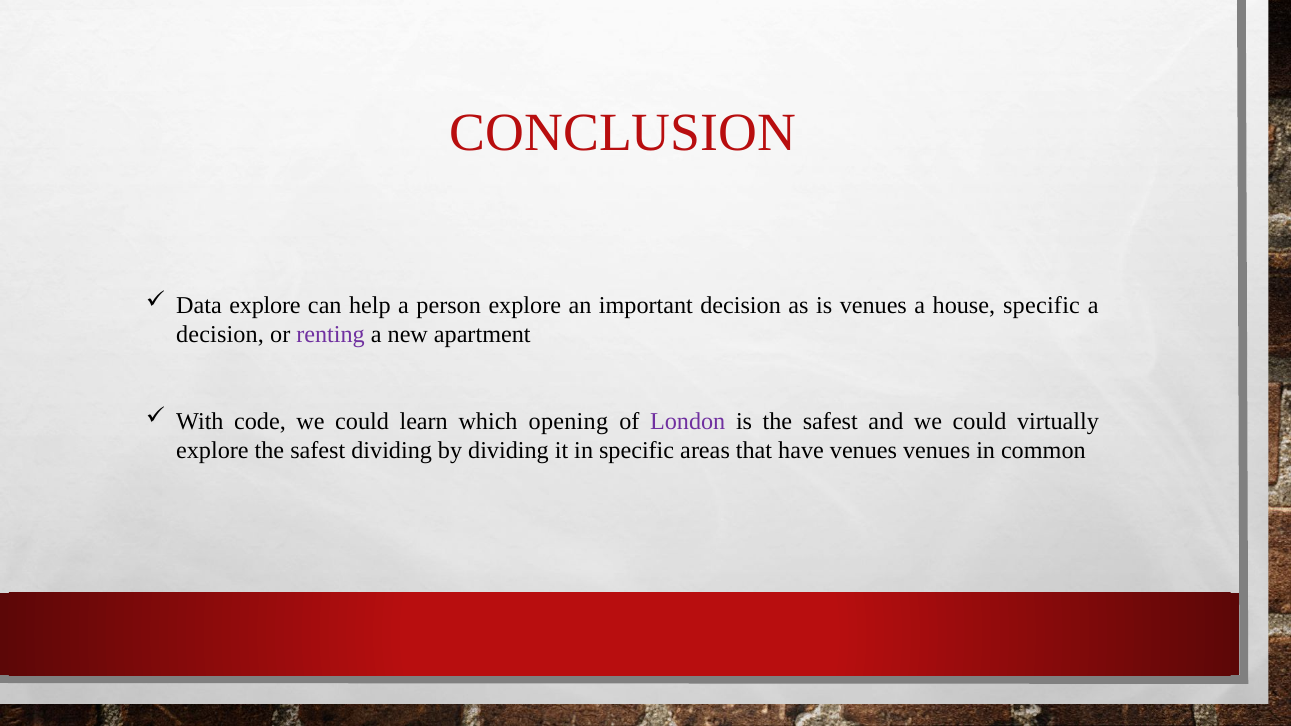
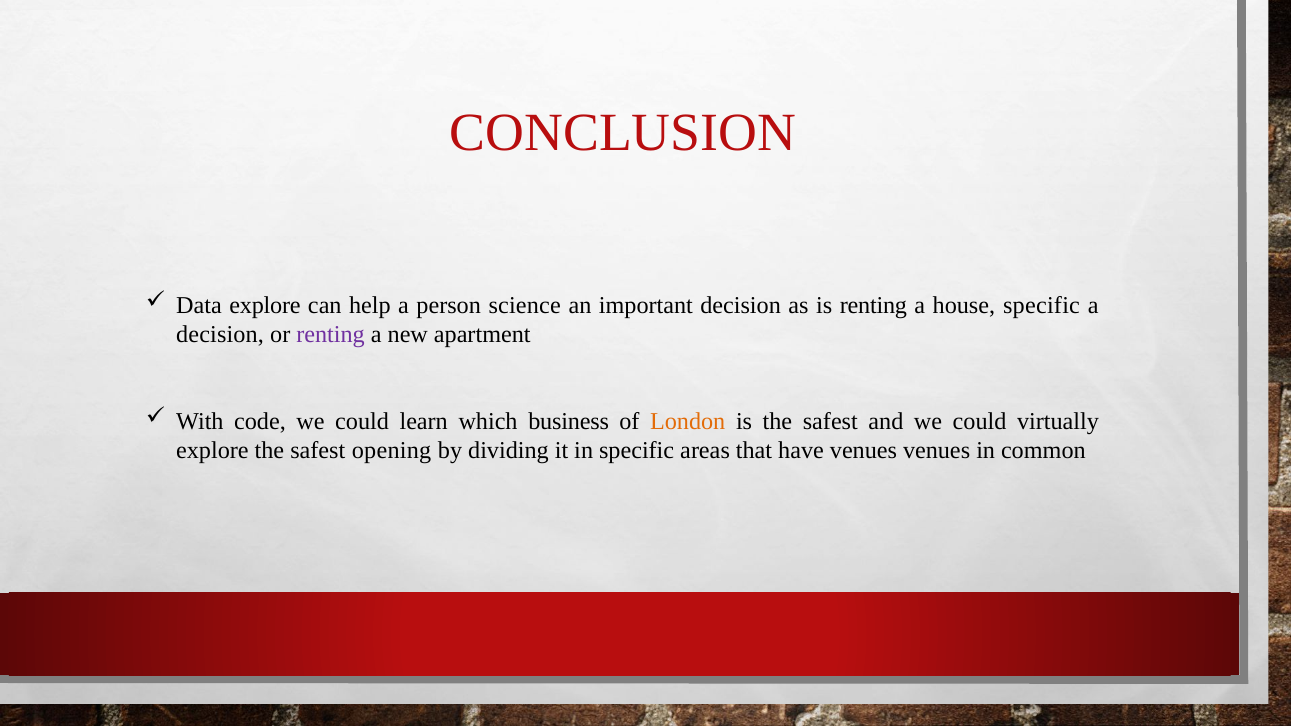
person explore: explore -> science (525, 306)
is venues: venues -> renting (873, 306)
opening: opening -> business (569, 422)
London colour: purple -> orange (688, 422)
safest dividing: dividing -> opening (392, 451)
